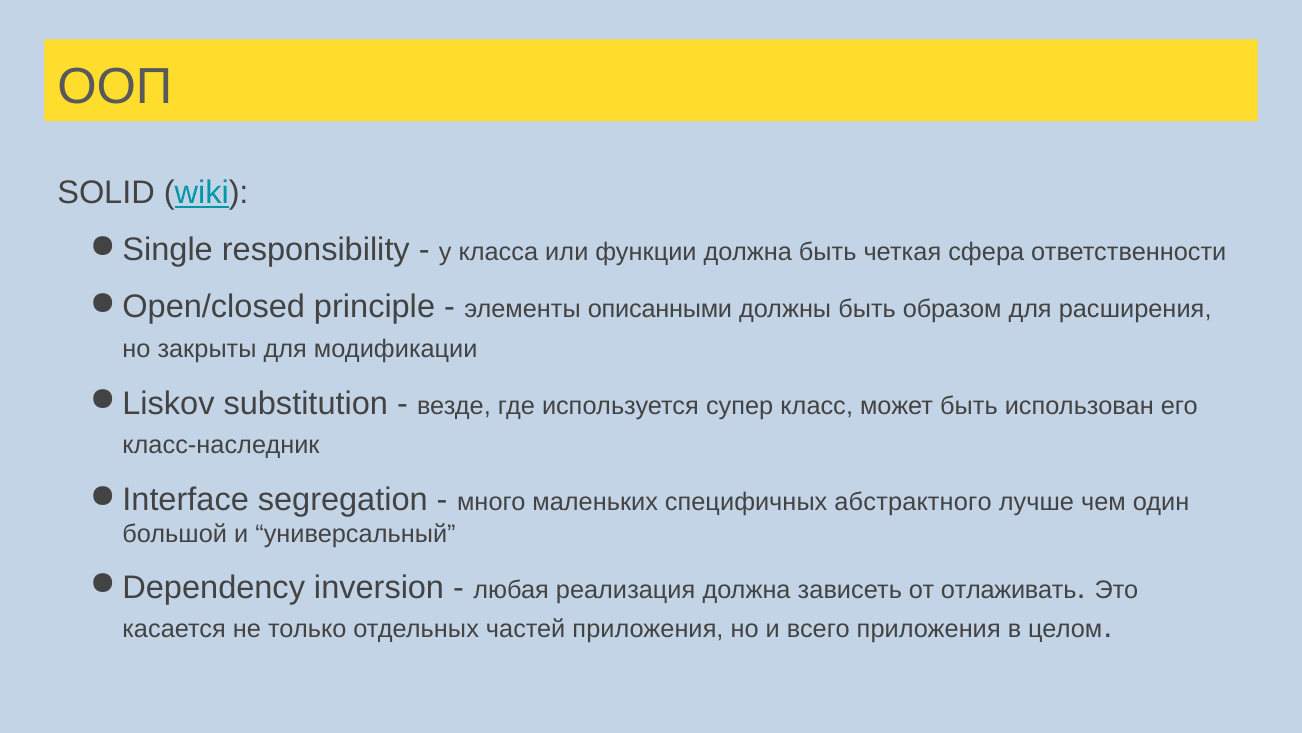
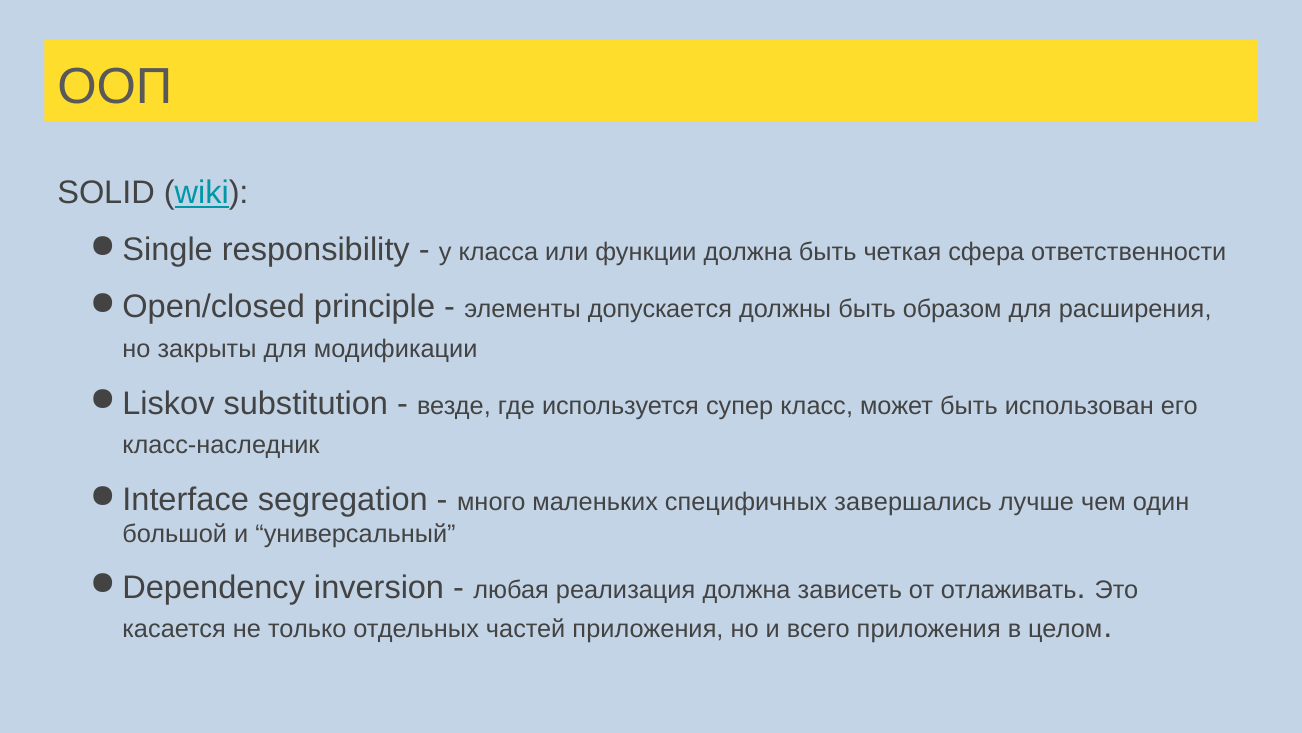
описанными: описанными -> допускается (660, 309)
абстрактного: абстрактного -> завершались (913, 502)
